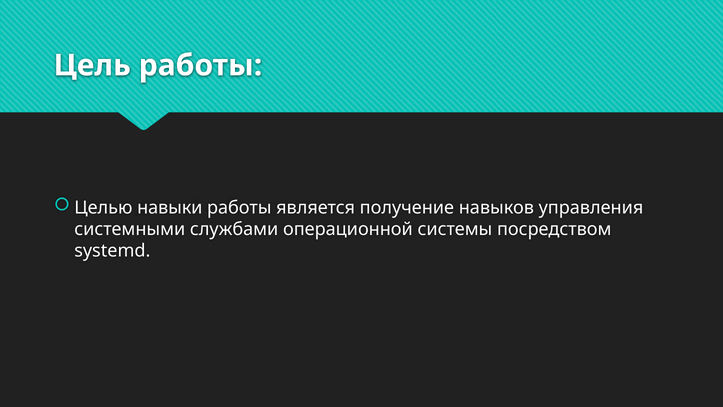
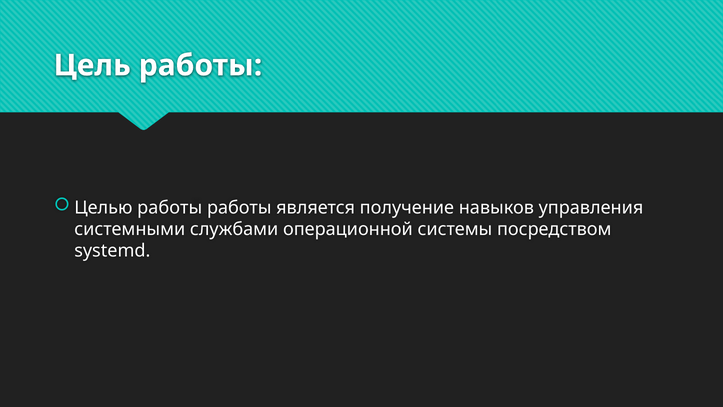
Целью навыки: навыки -> работы (170, 207)
